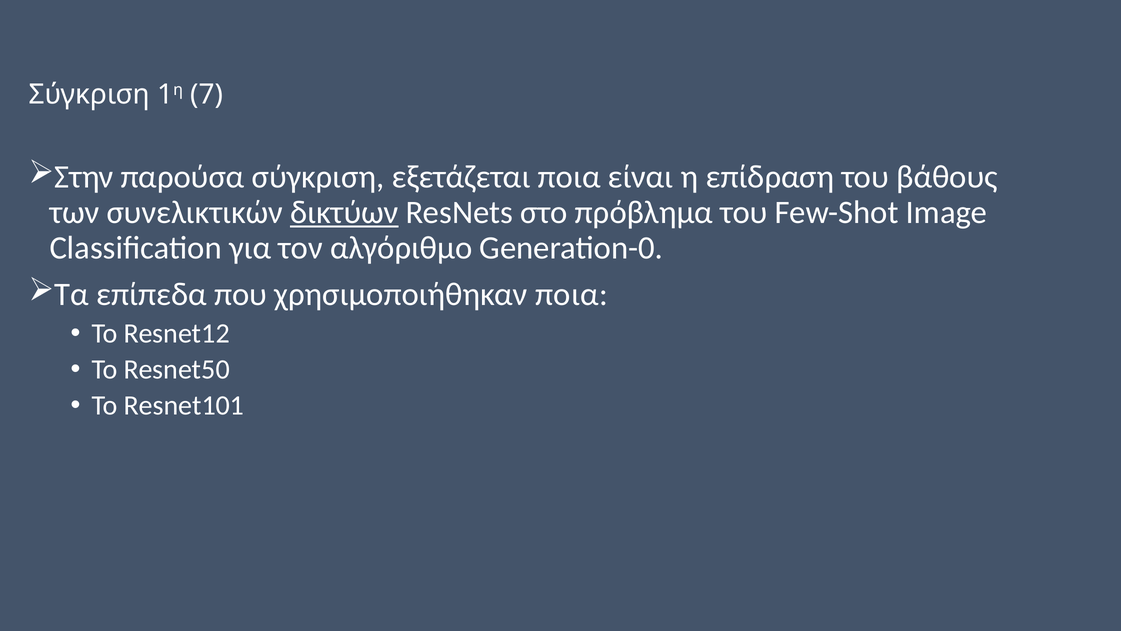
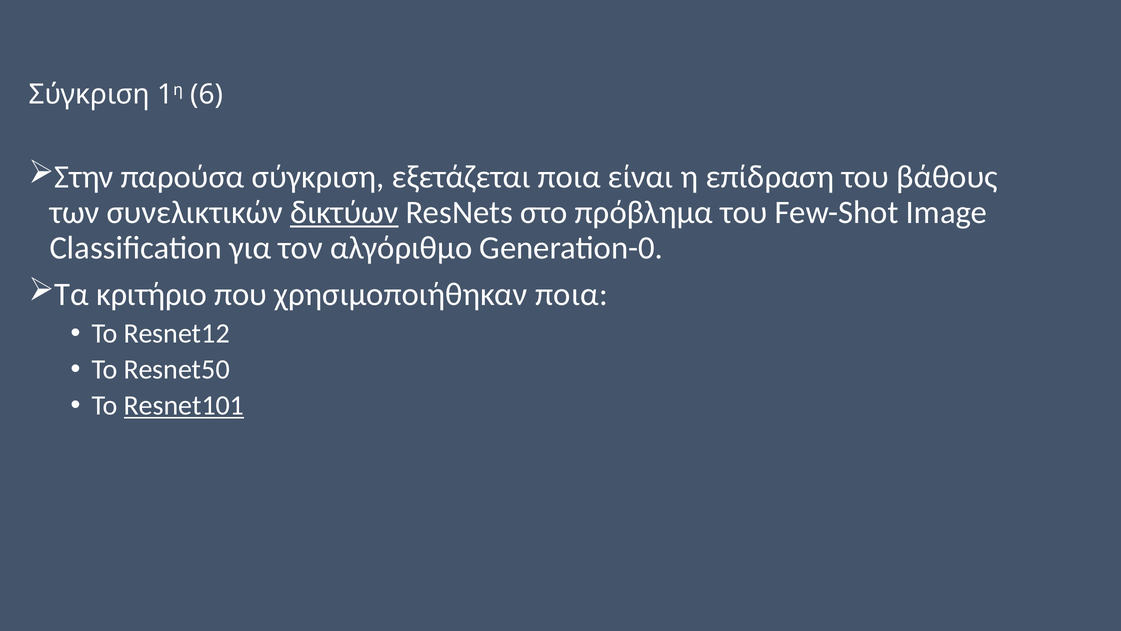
7: 7 -> 6 (207, 94)
επίπεδα: επίπεδα -> κριτήριο (152, 294)
Resnet101 underline: none -> present (184, 405)
